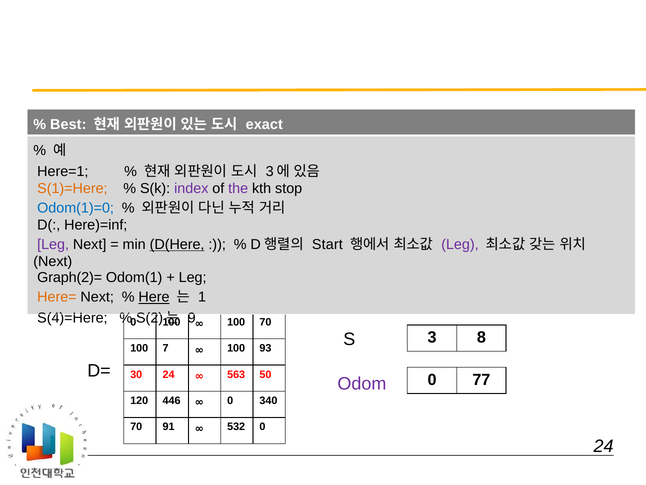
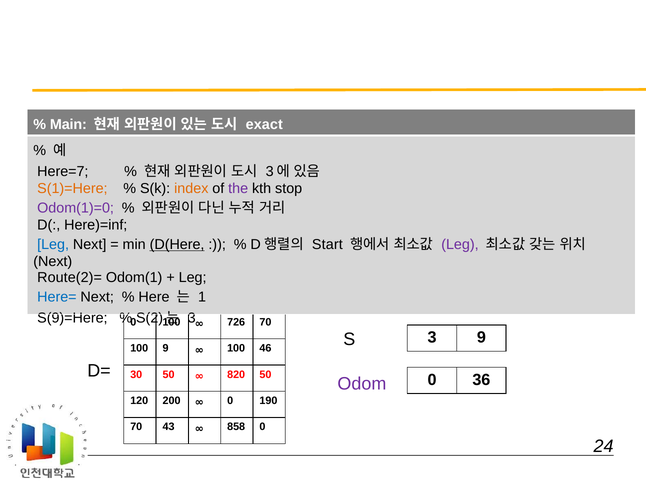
Best: Best -> Main (68, 124)
Here=1: Here=1 -> Here=7 (63, 171)
index colour: purple -> orange (191, 188)
Odom(1)=0 colour: blue -> purple (76, 208)
Leg colour: purple -> blue (53, 244)
Graph(2)=: Graph(2)= -> Route(2)= (70, 277)
Here= colour: orange -> blue (57, 297)
Here underline: present -> none (154, 297)
S(4)=Here: S(4)=Here -> S(9)=Here (72, 318)
9: 9 -> 3 (192, 318)
100: 100 -> 726 (236, 322)
3 8: 8 -> 9 (481, 337)
100 7: 7 -> 9 (166, 348)
93: 93 -> 46 (265, 348)
30 24: 24 -> 50 (169, 374)
563: 563 -> 820 (236, 374)
77: 77 -> 36 (481, 379)
446: 446 -> 200 (172, 400)
340: 340 -> 190 (268, 400)
91: 91 -> 43 (169, 426)
532: 532 -> 858 (236, 426)
